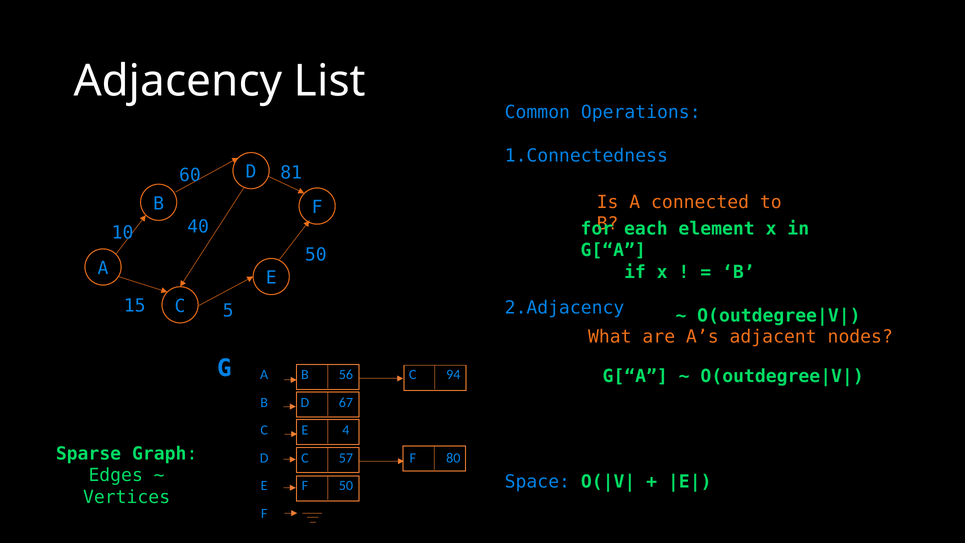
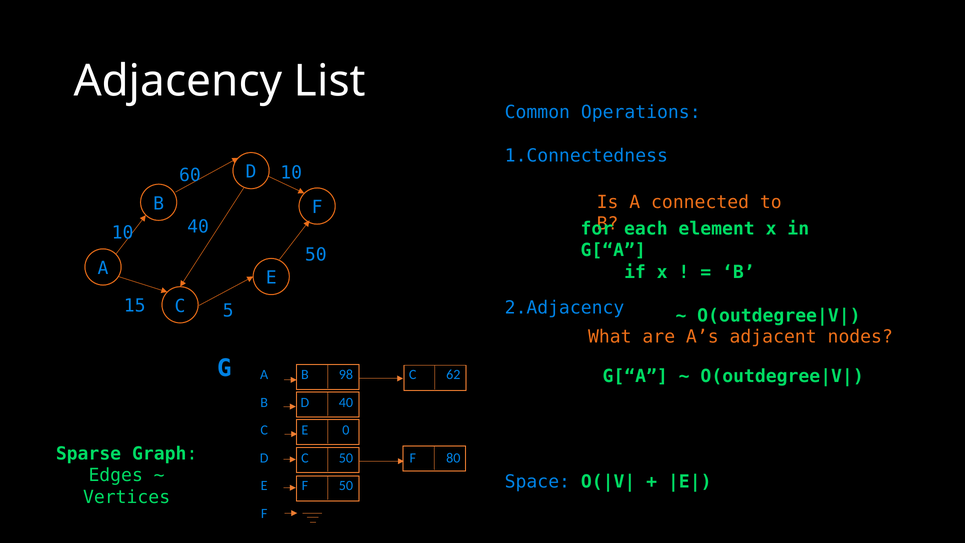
60 81: 81 -> 10 (291, 173)
56: 56 -> 98 (346, 374)
94: 94 -> 62 (453, 374)
D 67: 67 -> 40 (346, 402)
4: 4 -> 0 (346, 430)
C 57: 57 -> 50 (346, 458)
